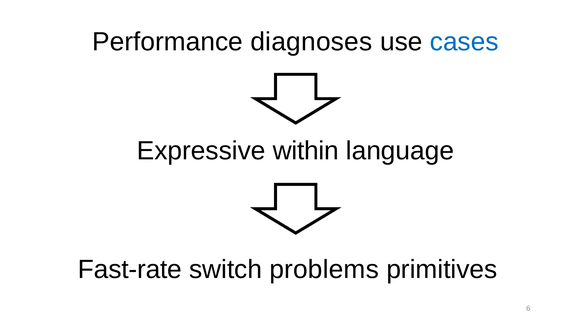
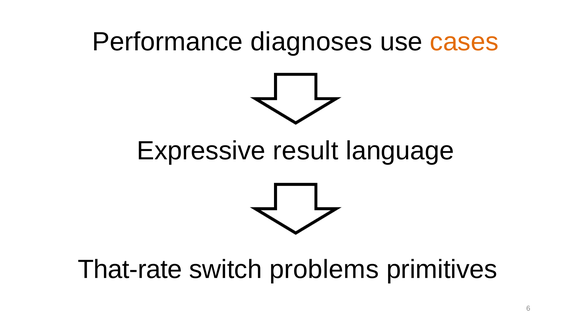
cases colour: blue -> orange (464, 42)
within: within -> result (306, 151)
Fast-rate: Fast-rate -> That-rate (130, 269)
